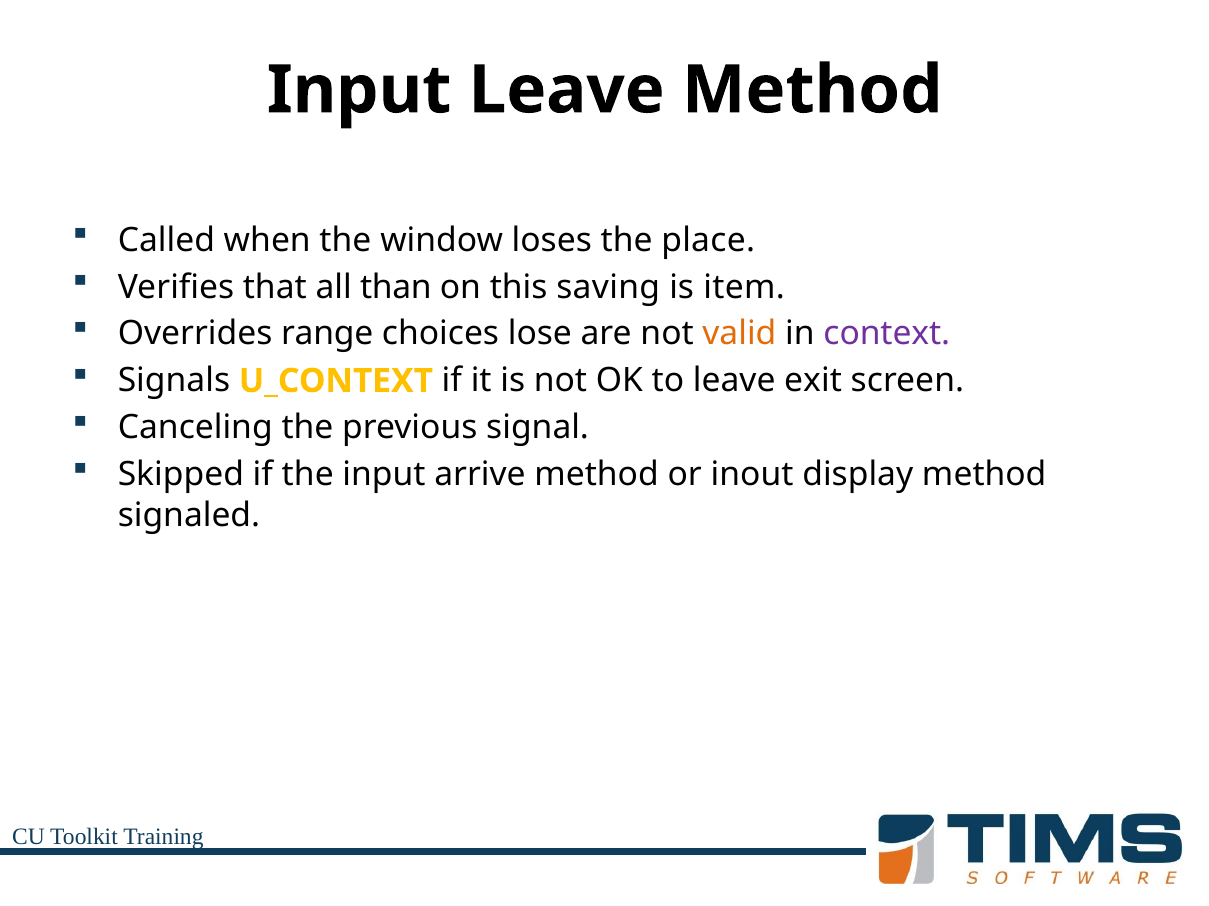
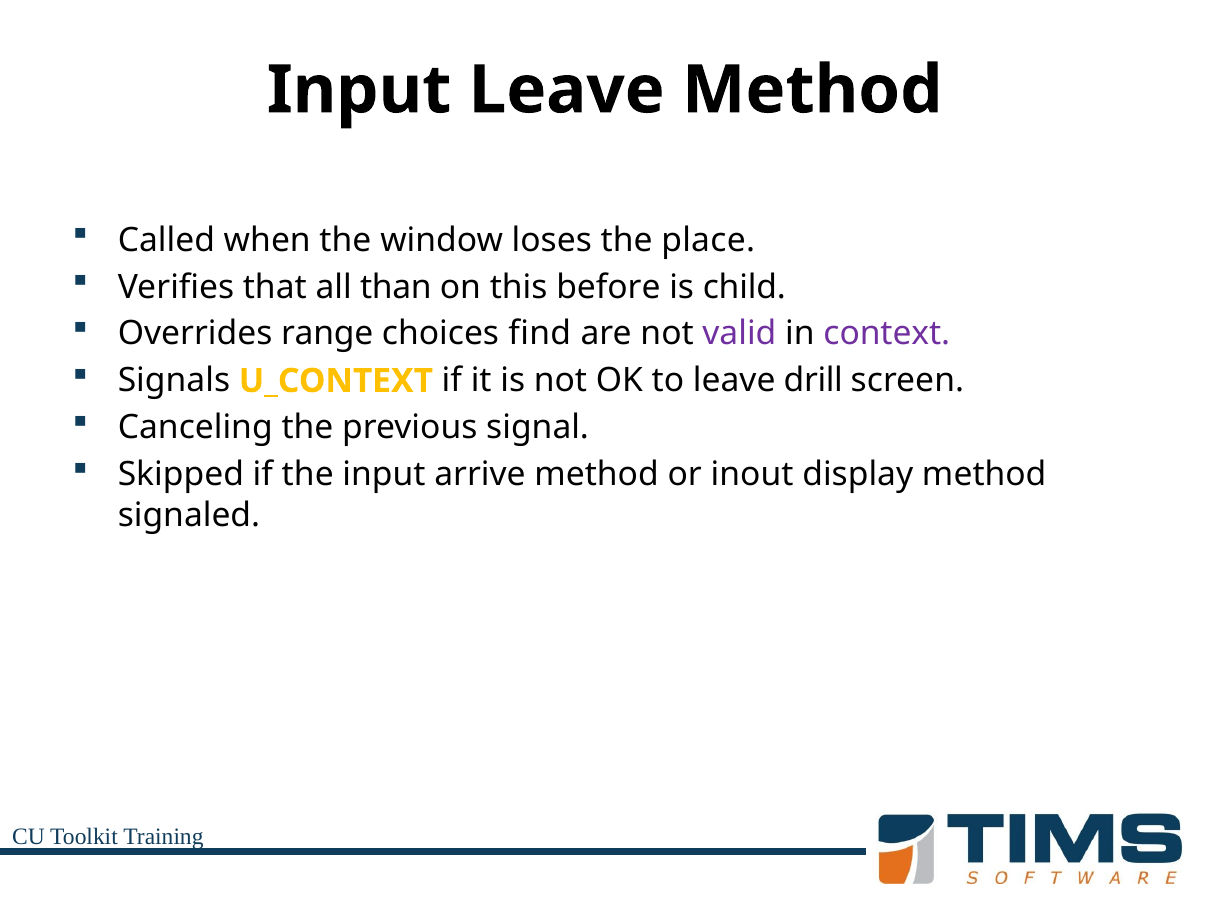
saving: saving -> before (608, 287)
item: item -> child (744, 287)
lose: lose -> find (540, 334)
valid colour: orange -> purple (739, 334)
exit: exit -> drill (813, 381)
